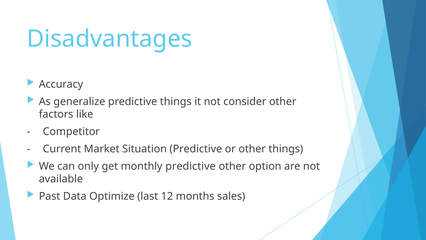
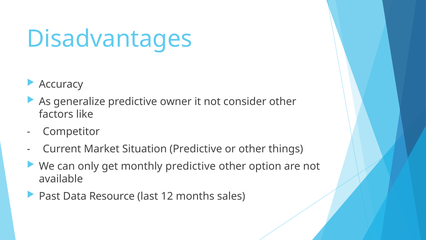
predictive things: things -> owner (176, 101)
Optimize: Optimize -> Resource (112, 196)
